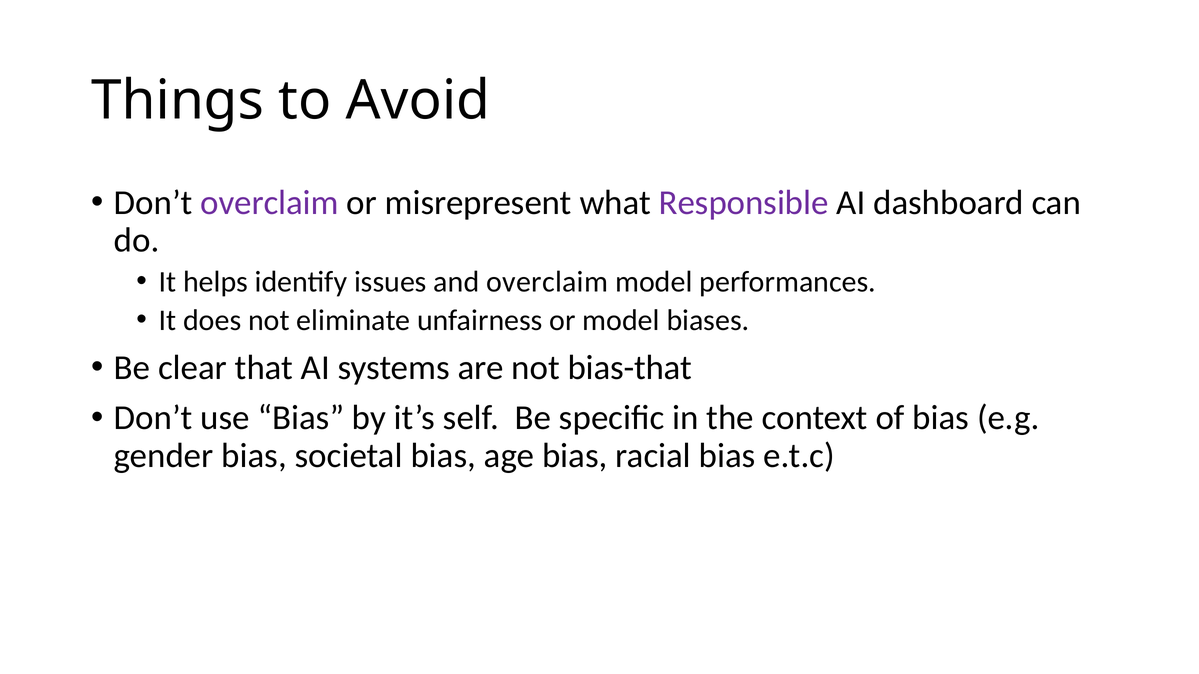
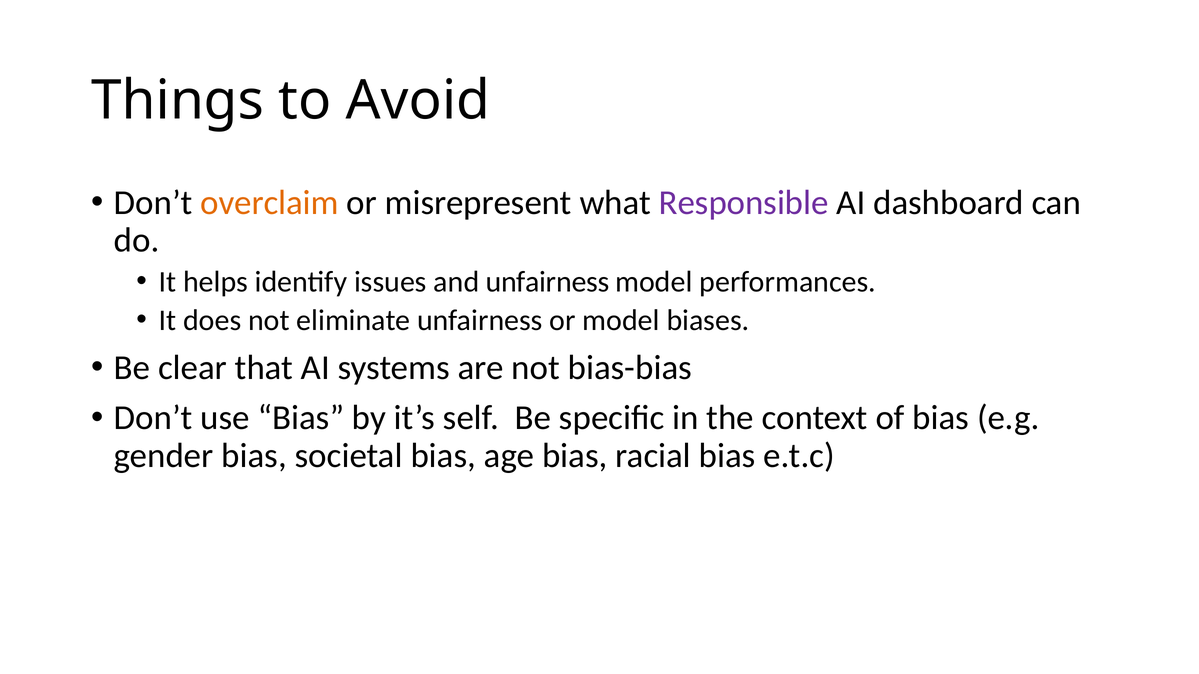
overclaim colour: purple -> orange (269, 203)
and overclaim: overclaim -> unfairness (547, 282)
bias-that: bias-that -> bias-bias (630, 368)
